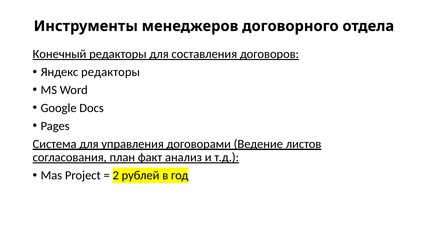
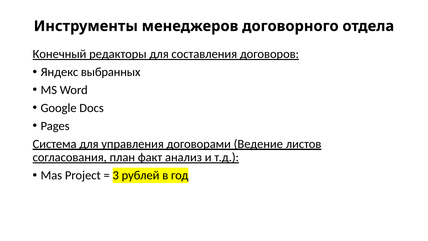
Яндекс редакторы: редакторы -> выбранных (111, 72)
2: 2 -> 3 (116, 175)
